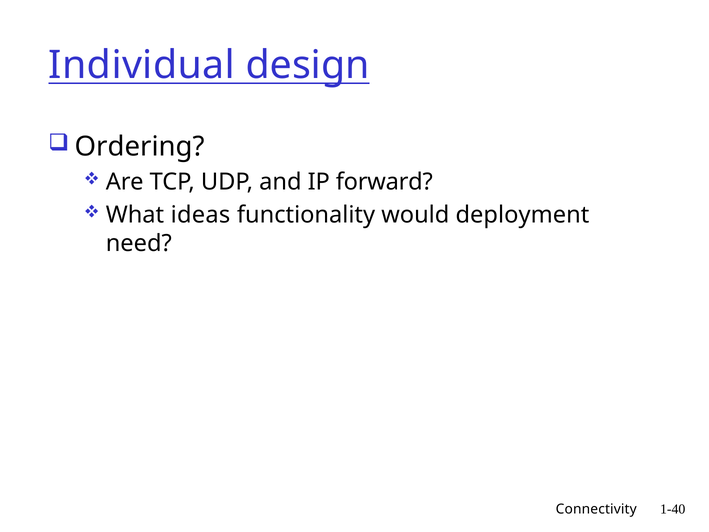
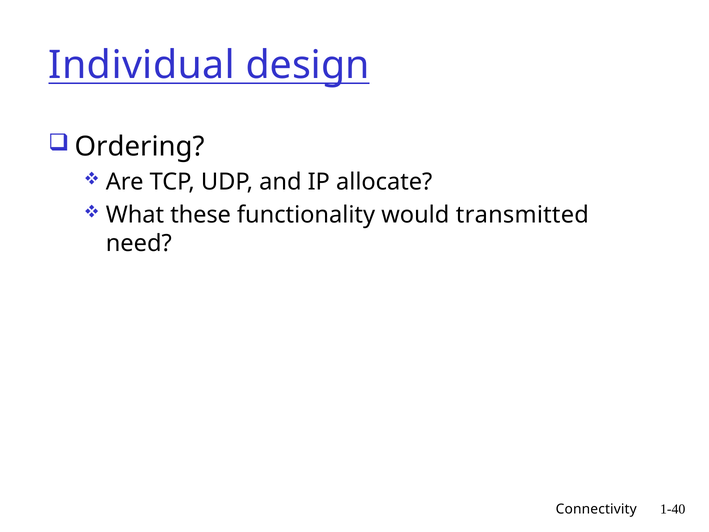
forward: forward -> allocate (384, 182)
ideas: ideas -> these (201, 215)
deployment: deployment -> transmitted (522, 215)
